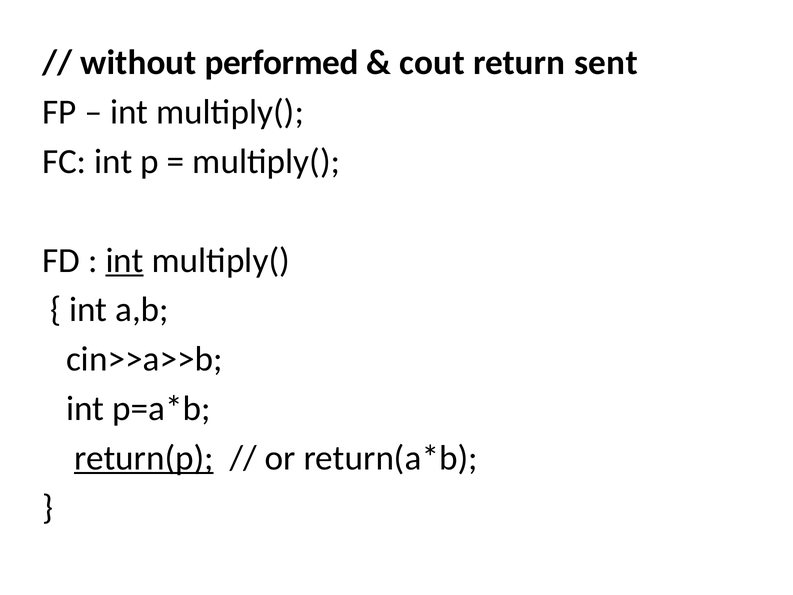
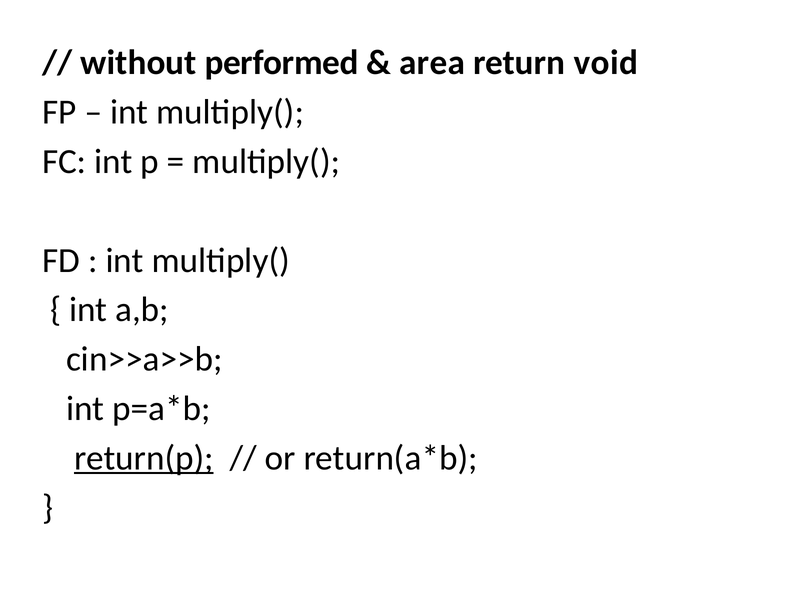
cout: cout -> area (432, 63)
sent: sent -> void (606, 63)
int underline: present -> none (125, 260)
